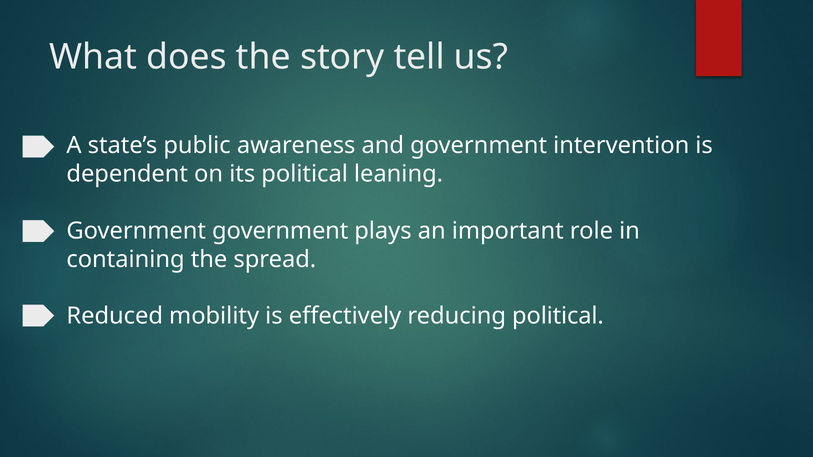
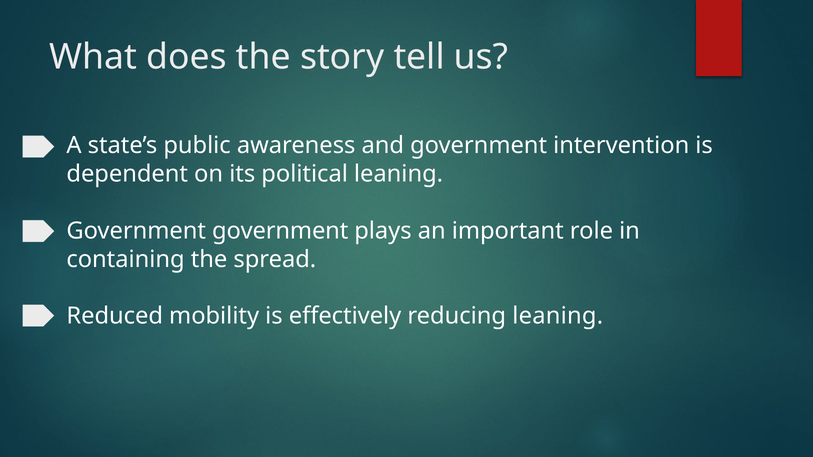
reducing political: political -> leaning (558, 316)
